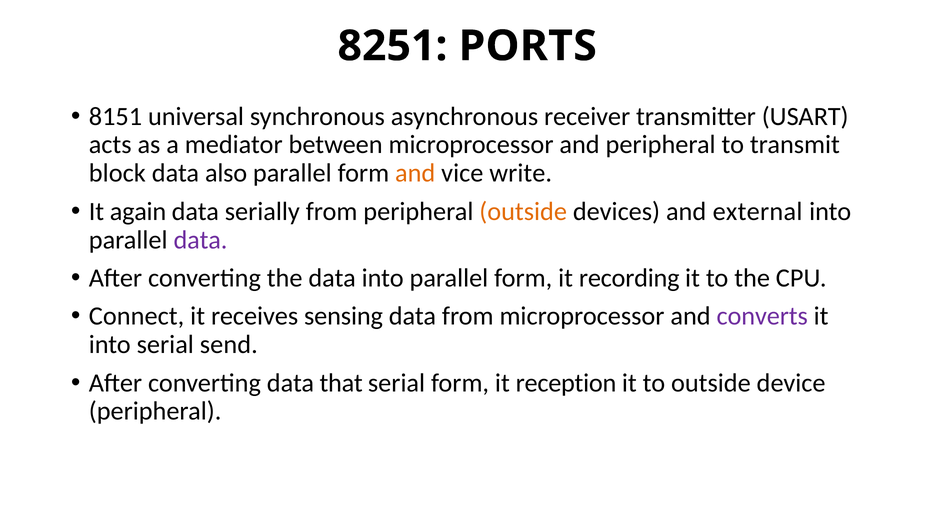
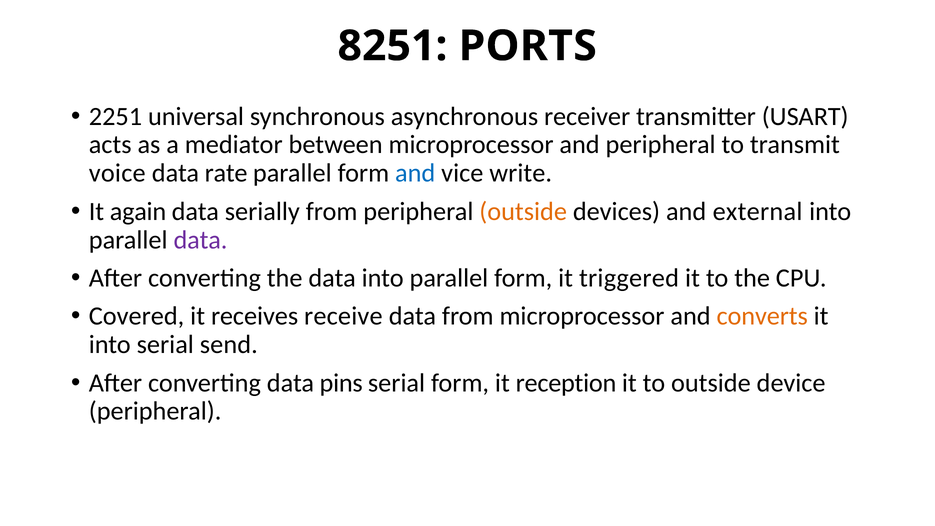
8151: 8151 -> 2251 (115, 116)
block: block -> voice (117, 173)
also: also -> rate (226, 173)
and colour: orange -> blue (415, 173)
recording: recording -> triggered (629, 278)
Connect: Connect -> Covered (137, 316)
sensing: sensing -> receive (343, 316)
converts colour: purple -> orange (762, 316)
that: that -> pins (341, 383)
